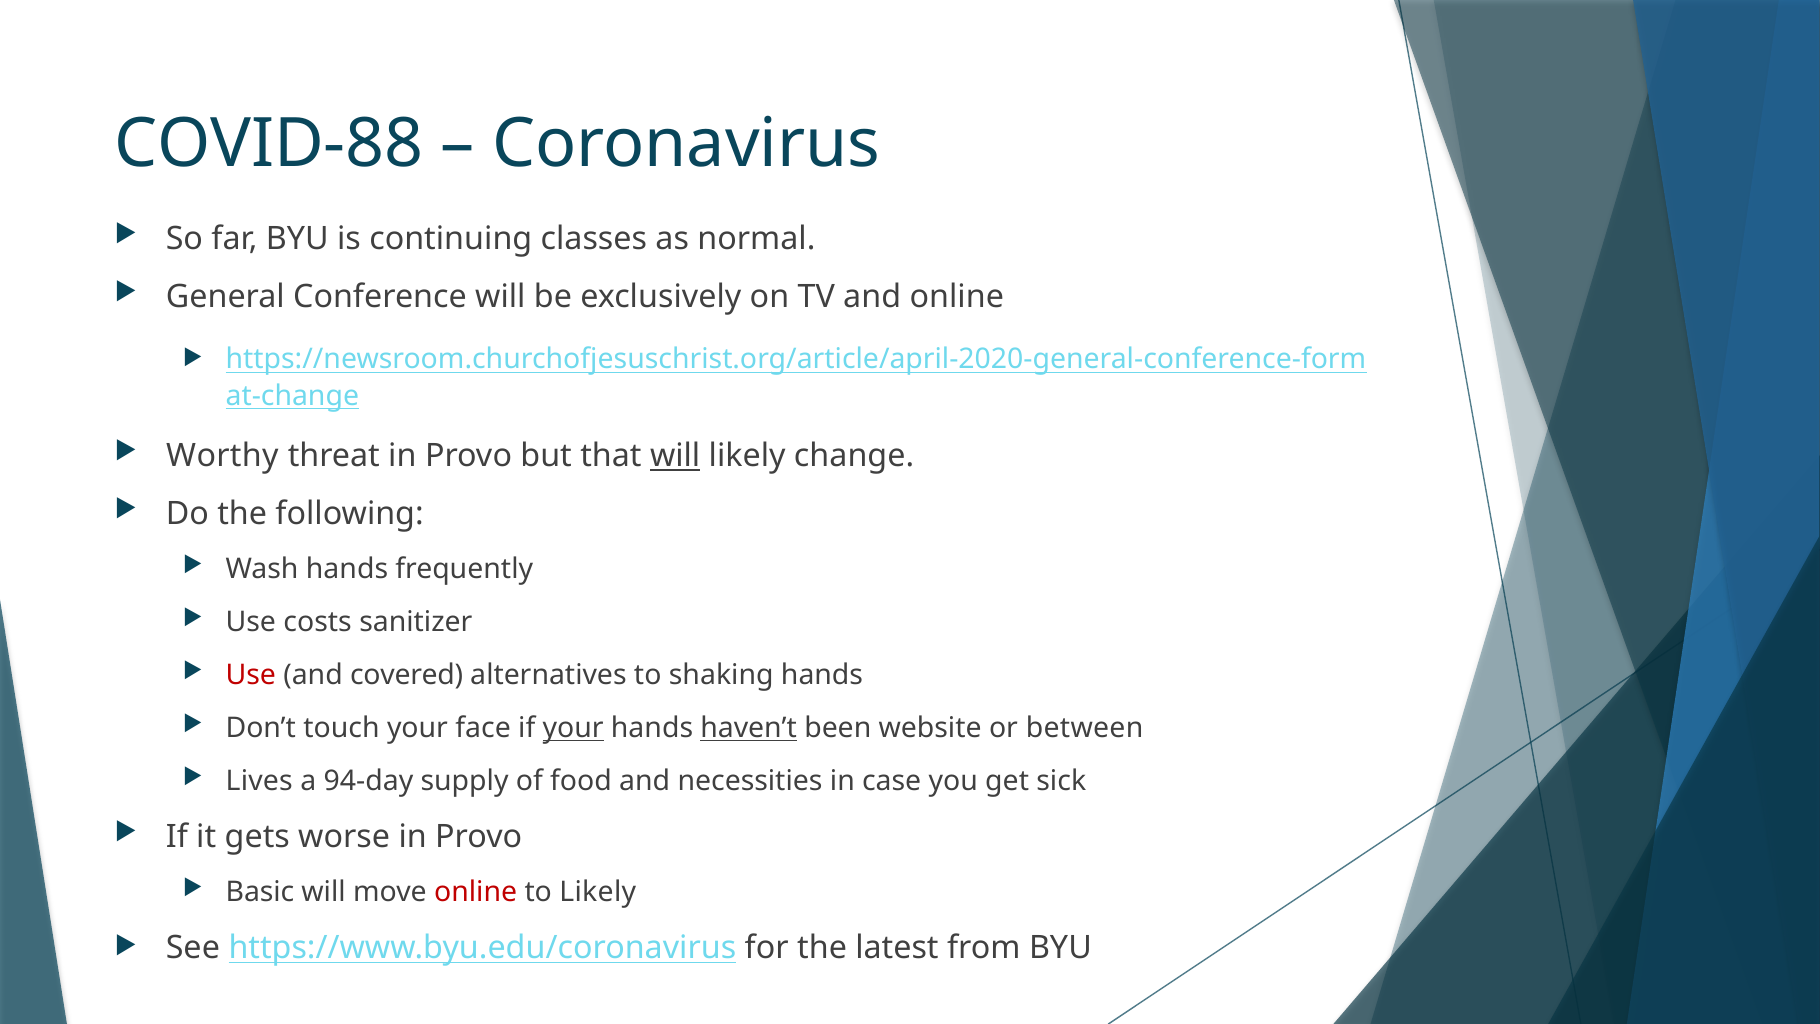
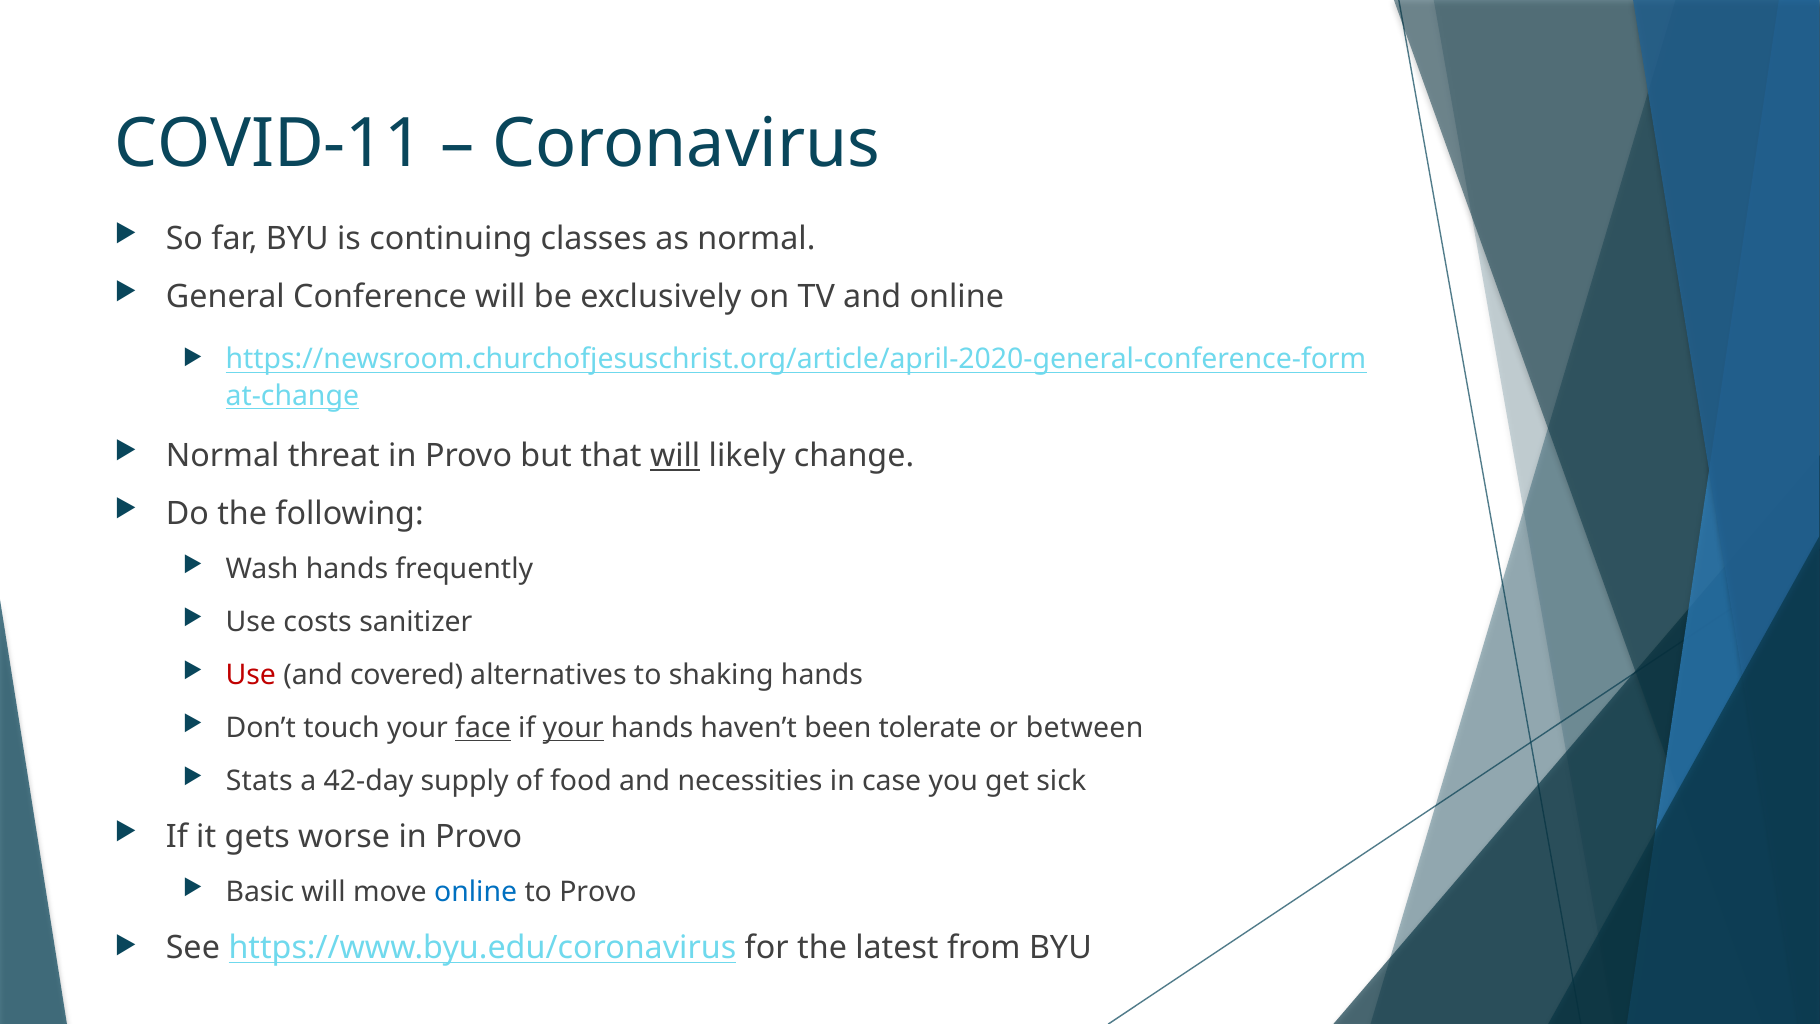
COVID-88: COVID-88 -> COVID-11 (269, 144)
Worthy: Worthy -> Normal (223, 456)
face underline: none -> present (483, 728)
haven’t underline: present -> none (749, 728)
website: website -> tolerate (930, 728)
Lives: Lives -> Stats (259, 781)
94-day: 94-day -> 42-day (368, 781)
online colour: red -> blue (476, 892)
to Likely: Likely -> Provo (598, 892)
